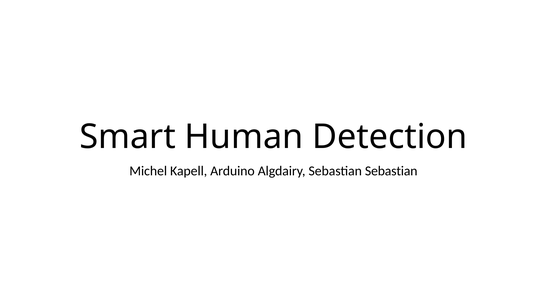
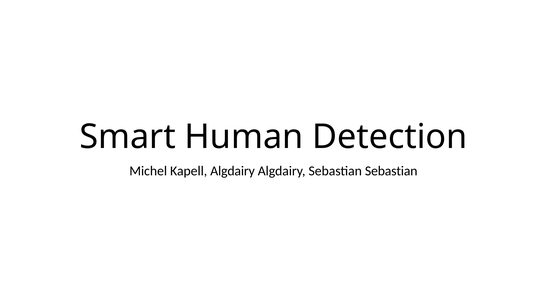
Kapell Arduino: Arduino -> Algdairy (233, 171)
